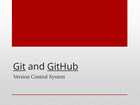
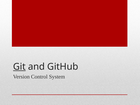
GitHub underline: present -> none (63, 67)
